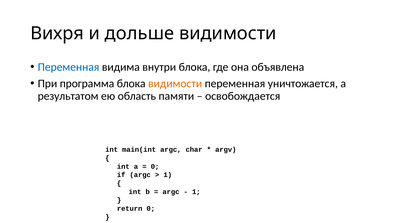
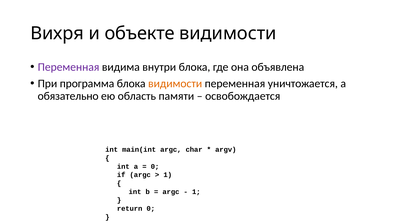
дольше: дольше -> объекте (140, 33)
Переменная colour: blue -> purple (69, 67)
результатом: результатом -> обязательно (68, 96)
